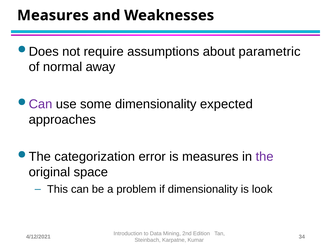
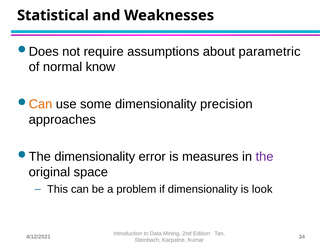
Measures: Measures -> Statistical (53, 15)
away: away -> know (100, 67)
Can colour: purple -> orange (41, 104)
expected: expected -> precision (226, 104)
The categorization: categorization -> dimensionality (95, 157)
